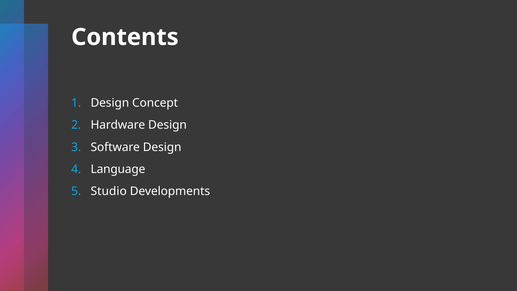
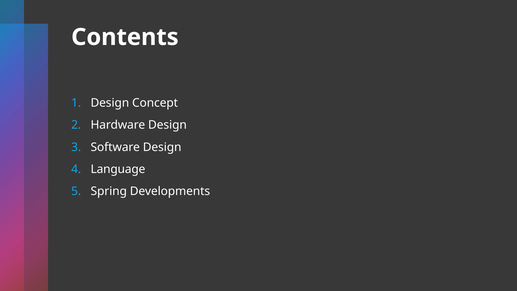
Studio: Studio -> Spring (109, 191)
